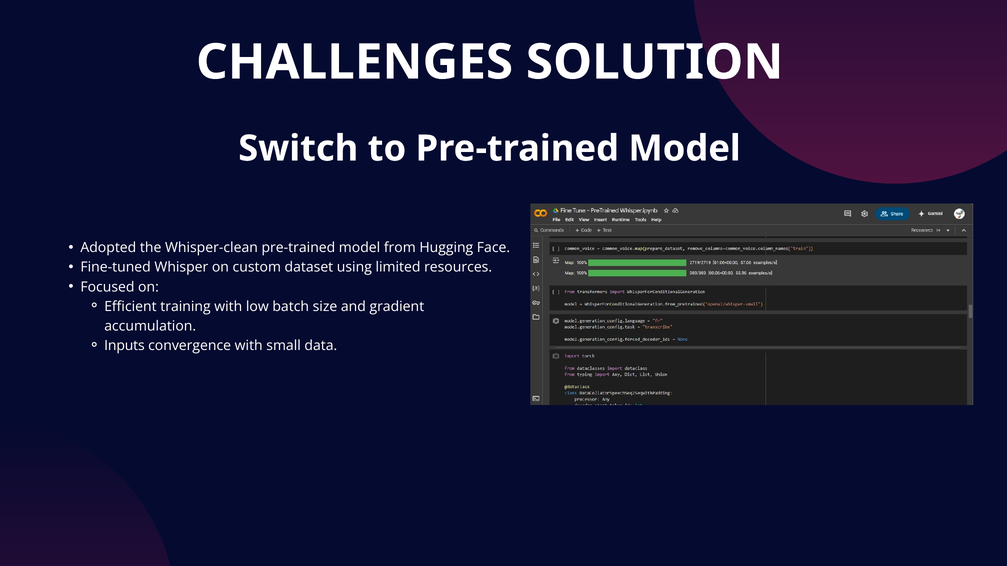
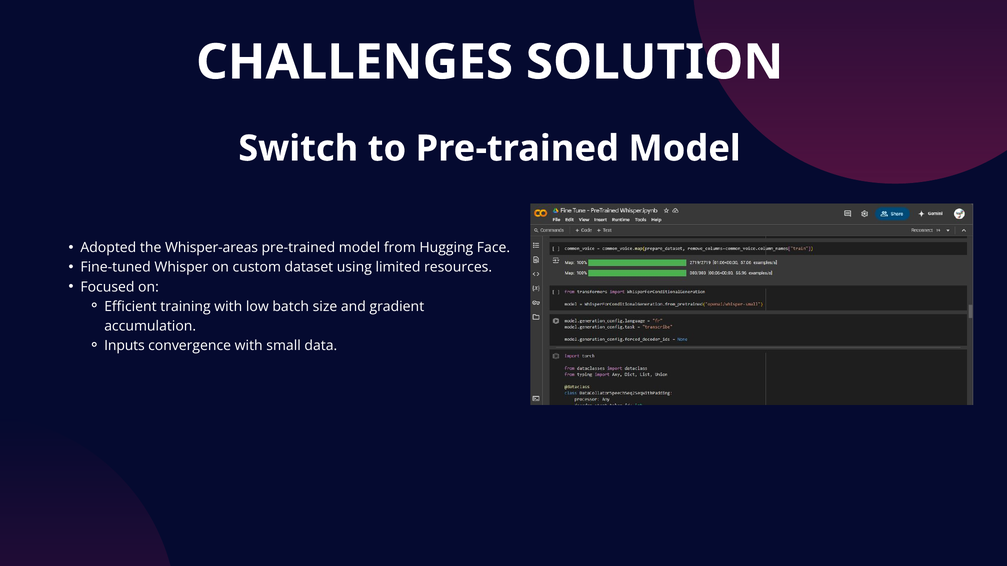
Whisper-clean: Whisper-clean -> Whisper-areas (211, 248)
